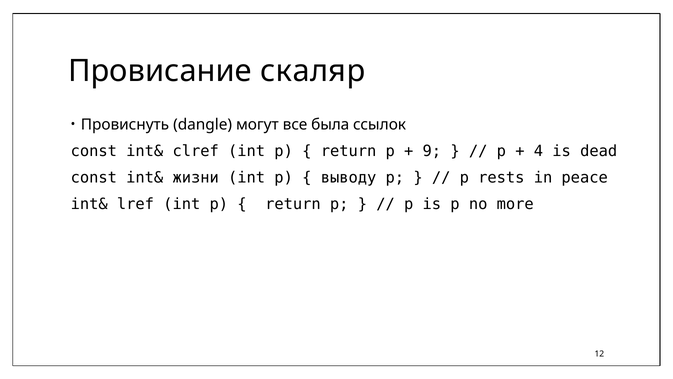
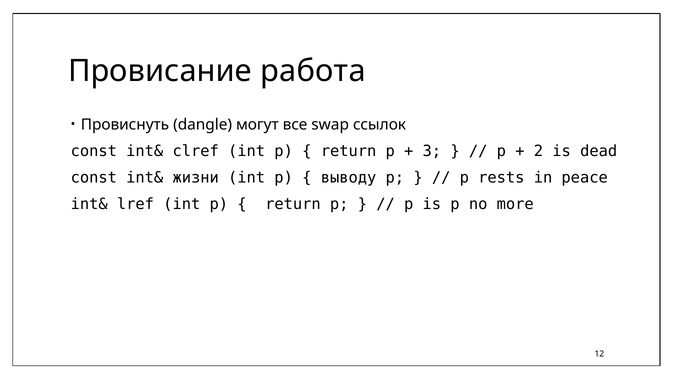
скаляр: скаляр -> работа (313, 71)
была: была -> swap (330, 124)
9: 9 -> 3 (432, 151)
4: 4 -> 2 (538, 151)
